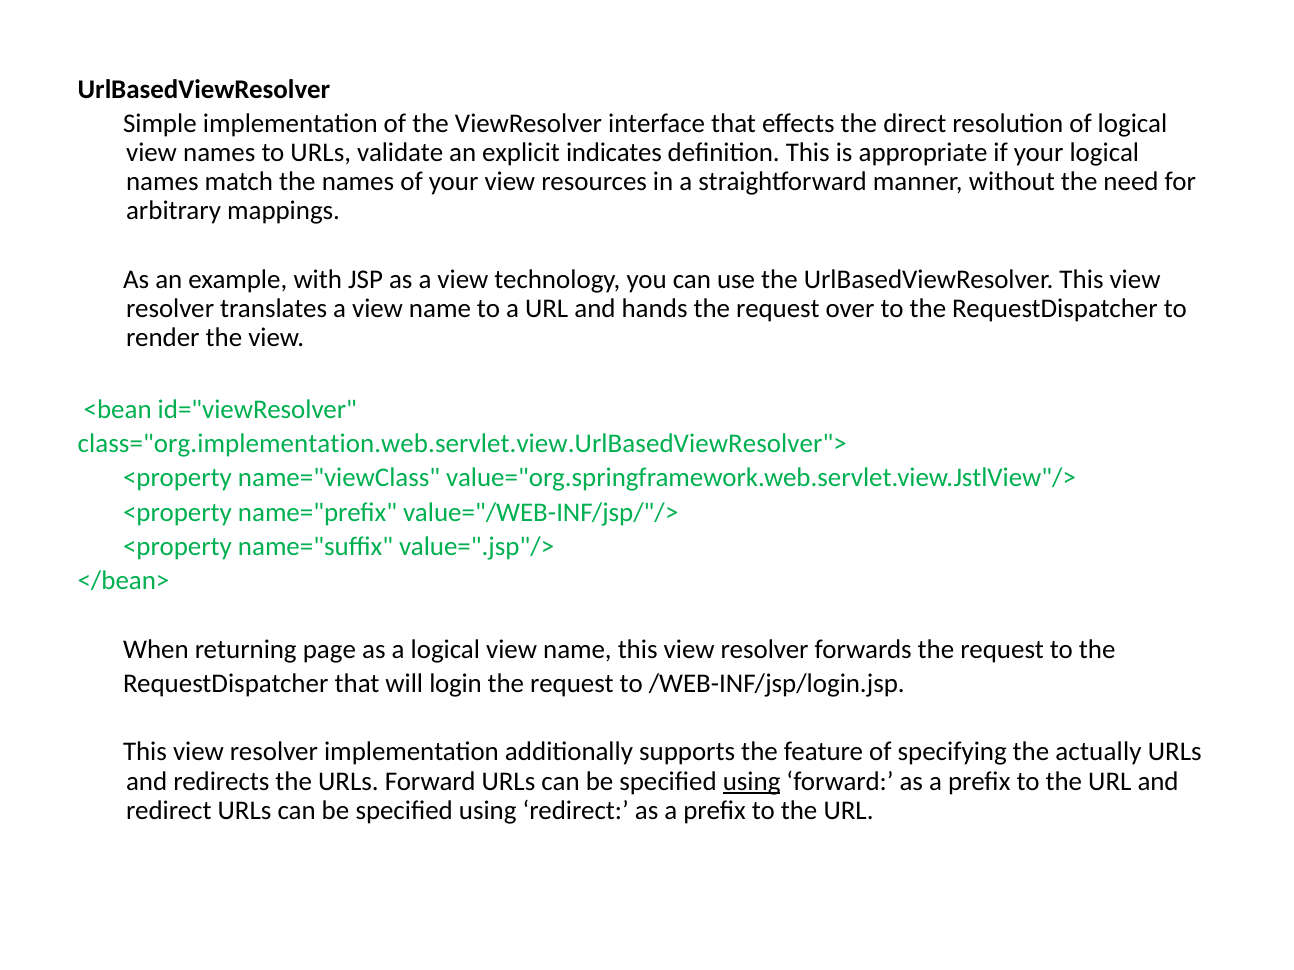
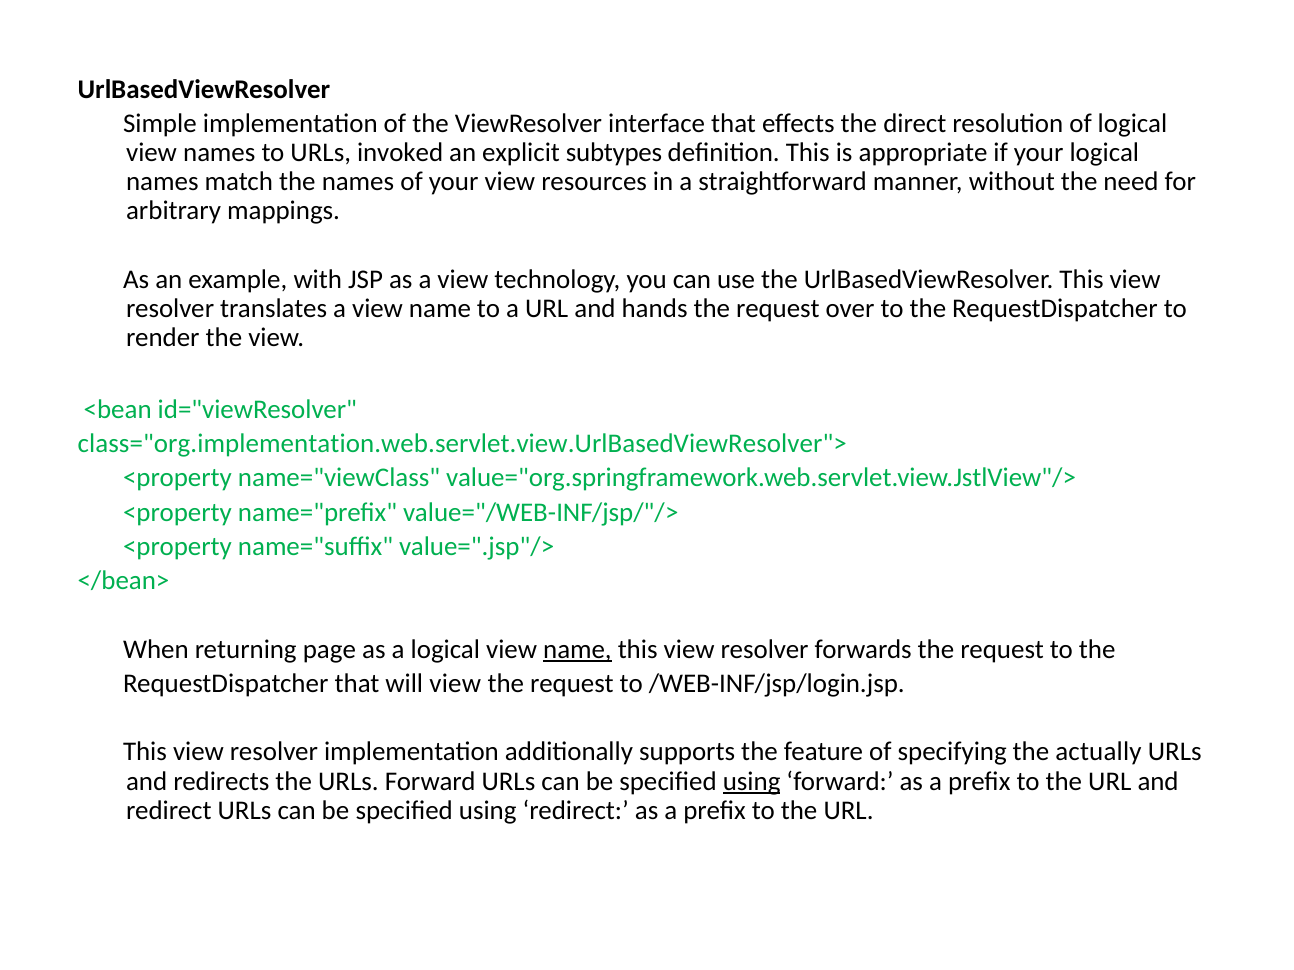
validate: validate -> invoked (400, 153)
indicates: indicates -> subtypes (614, 153)
name underline: none -> present (577, 650)
will login: login -> view (455, 684)
